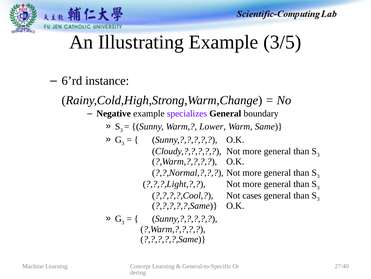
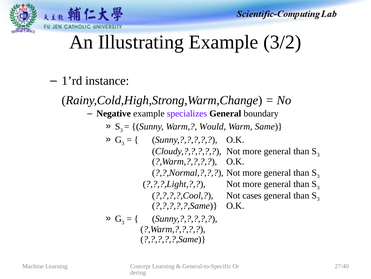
3/5: 3/5 -> 3/2 (282, 42)
6’rd: 6’rd -> 1’rd (72, 81)
Lower: Lower -> Would (213, 126)
